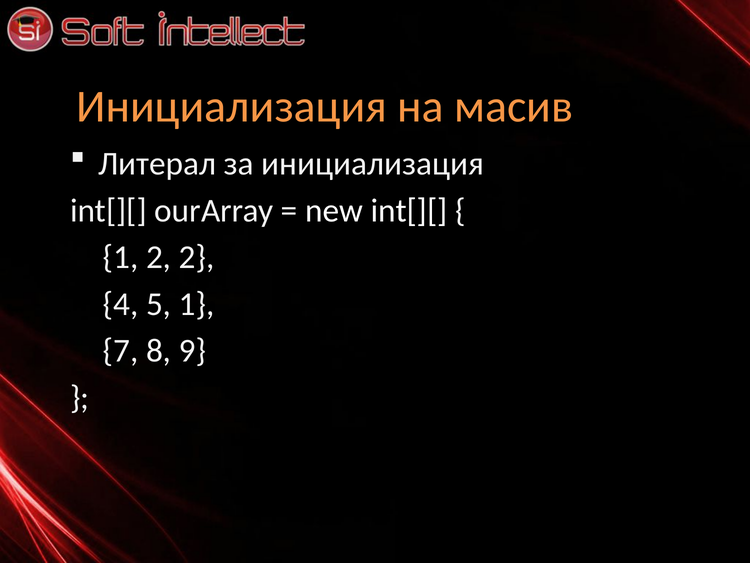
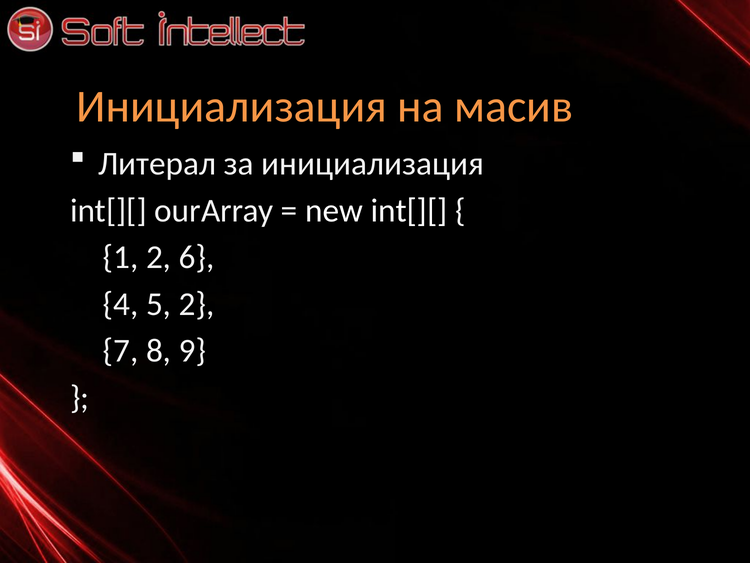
2 2: 2 -> 6 (197, 257)
5 1: 1 -> 2 (197, 304)
